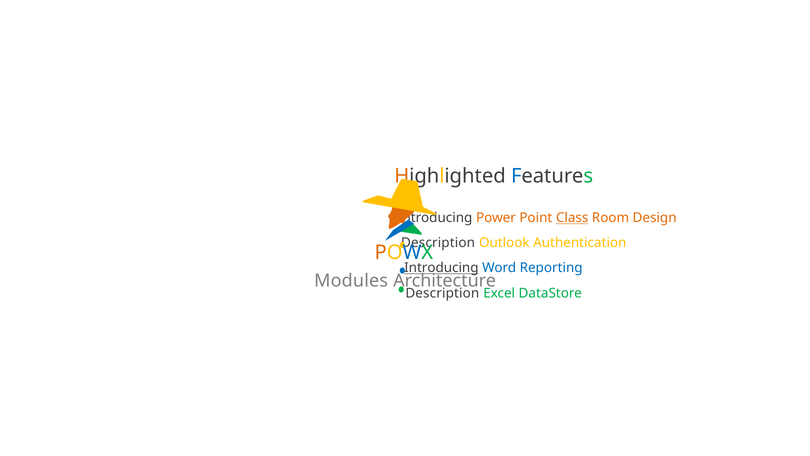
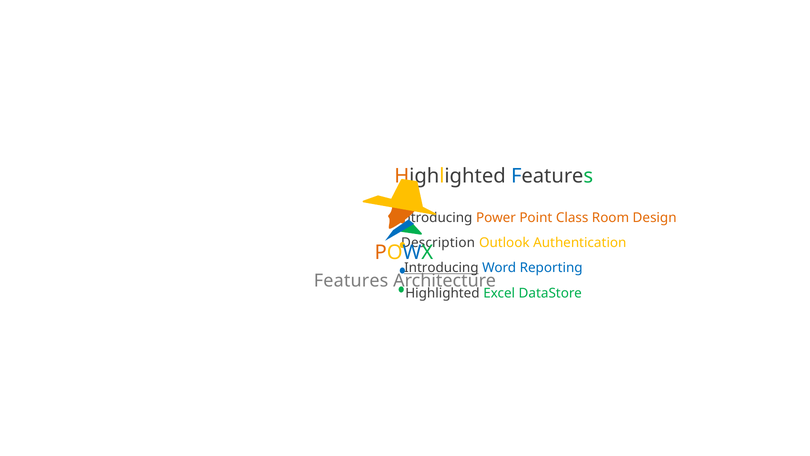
Class underline: present -> none (572, 218)
Modules: Modules -> Features (351, 281)
Description: Description -> Highlighted (442, 293)
